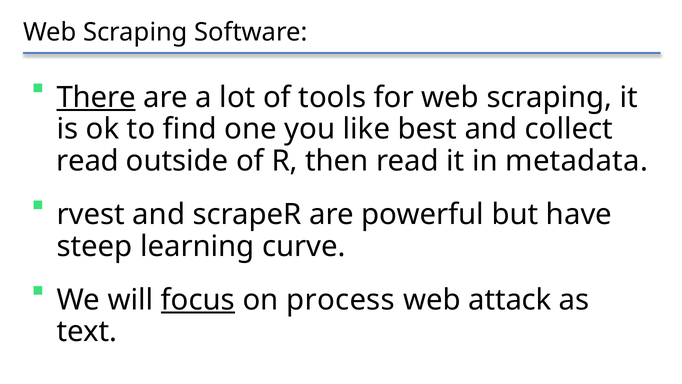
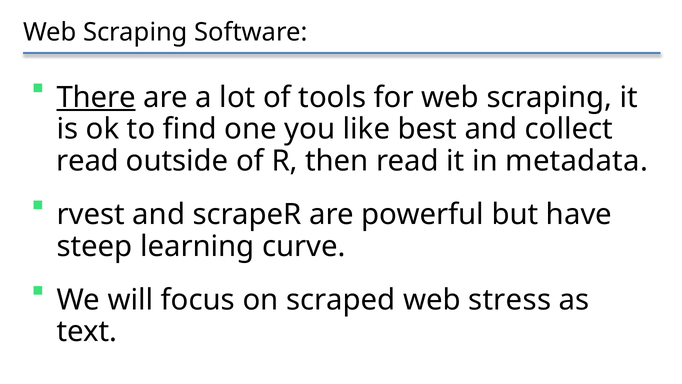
focus underline: present -> none (198, 300)
process: process -> scraped (341, 300)
attack: attack -> stress (510, 300)
